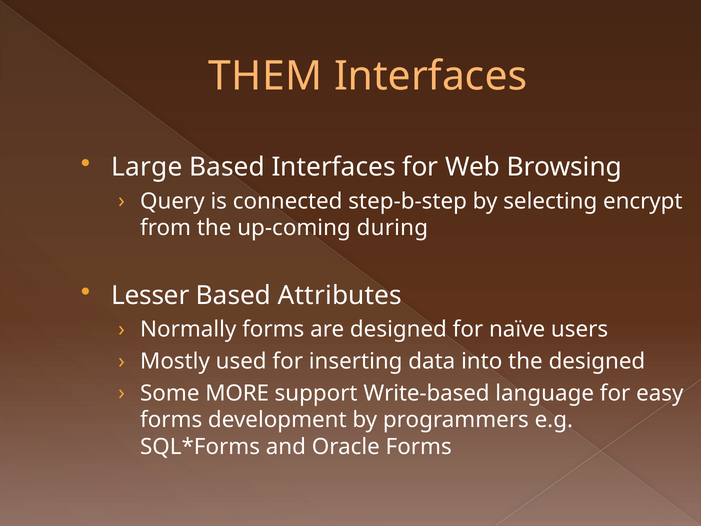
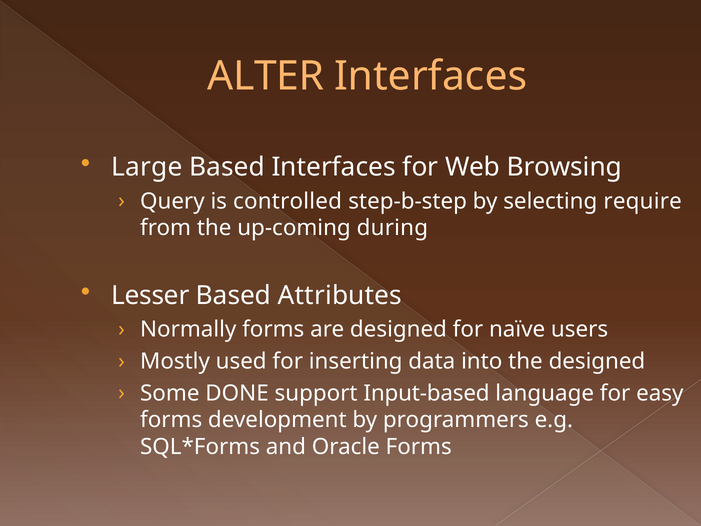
THEM: THEM -> ALTER (266, 76)
connected: connected -> controlled (288, 201)
encrypt: encrypt -> require (643, 201)
MORE: MORE -> DONE (237, 393)
Write-based: Write-based -> Input-based (427, 393)
